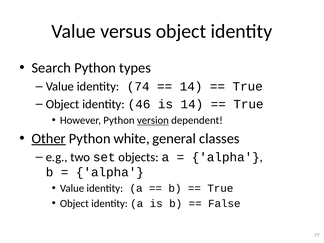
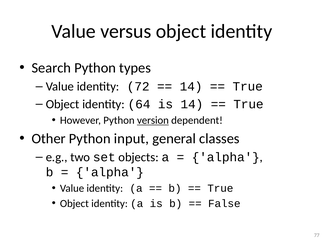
74: 74 -> 72 (138, 87)
46: 46 -> 64 (139, 104)
Other underline: present -> none (49, 139)
white: white -> input (131, 139)
